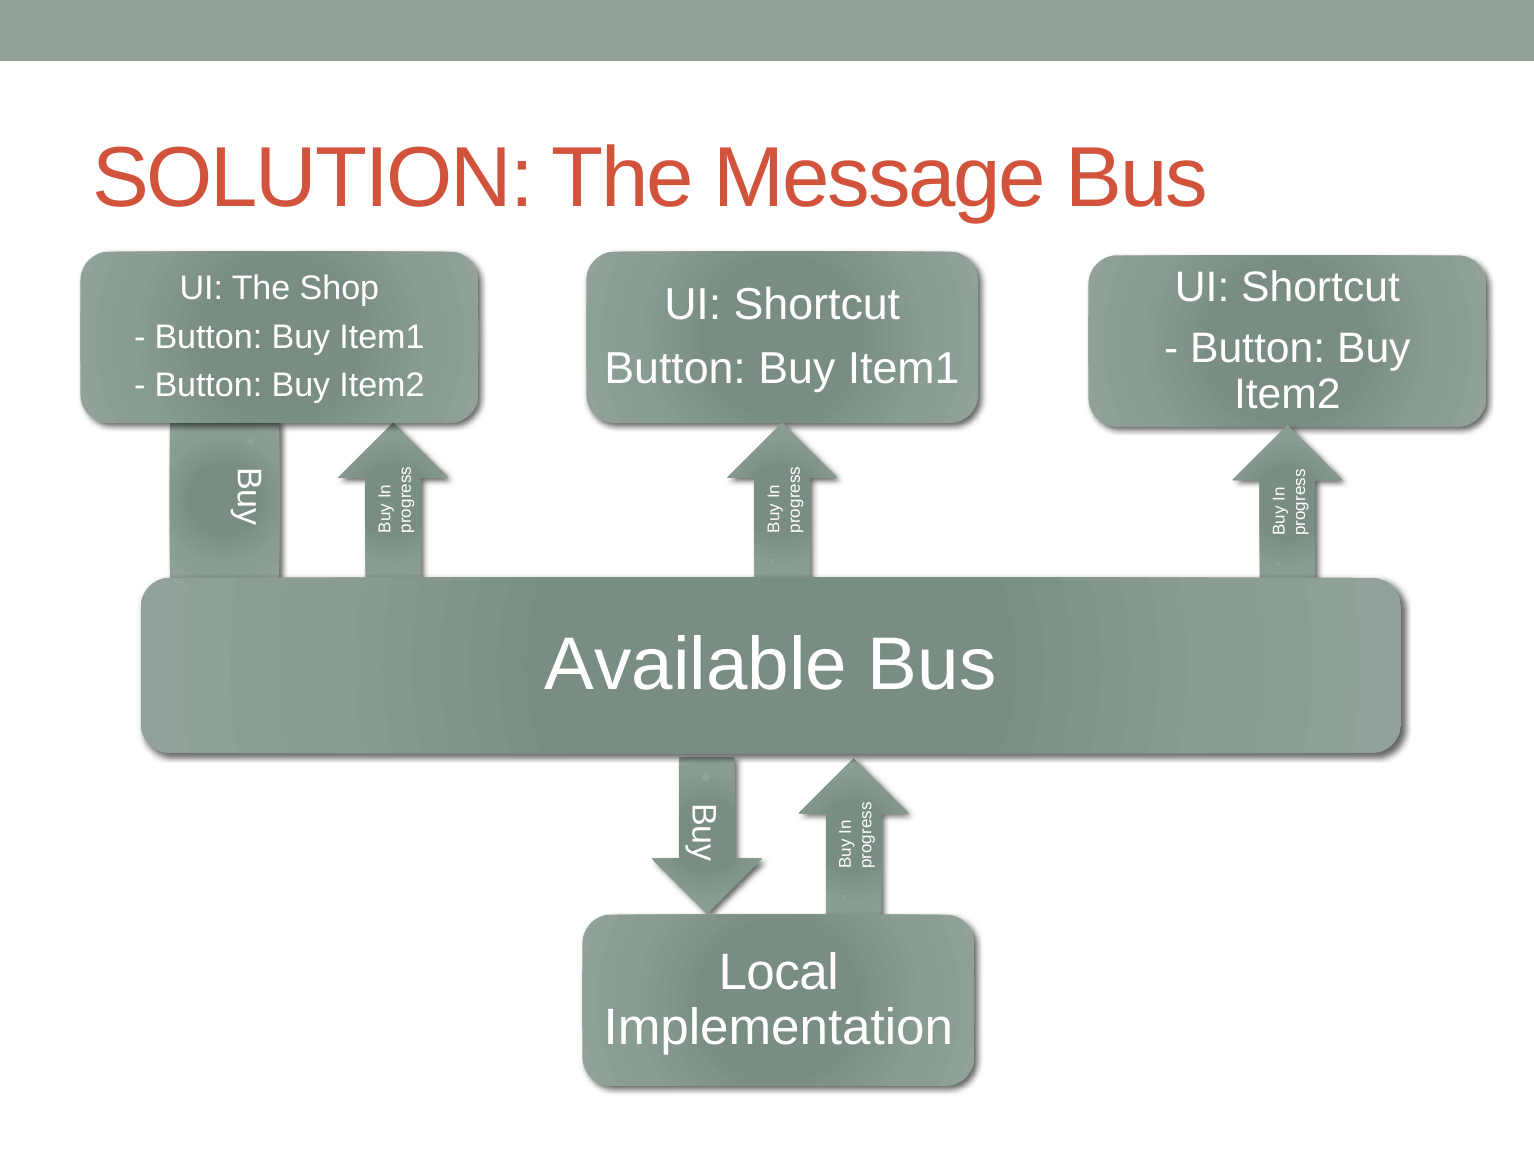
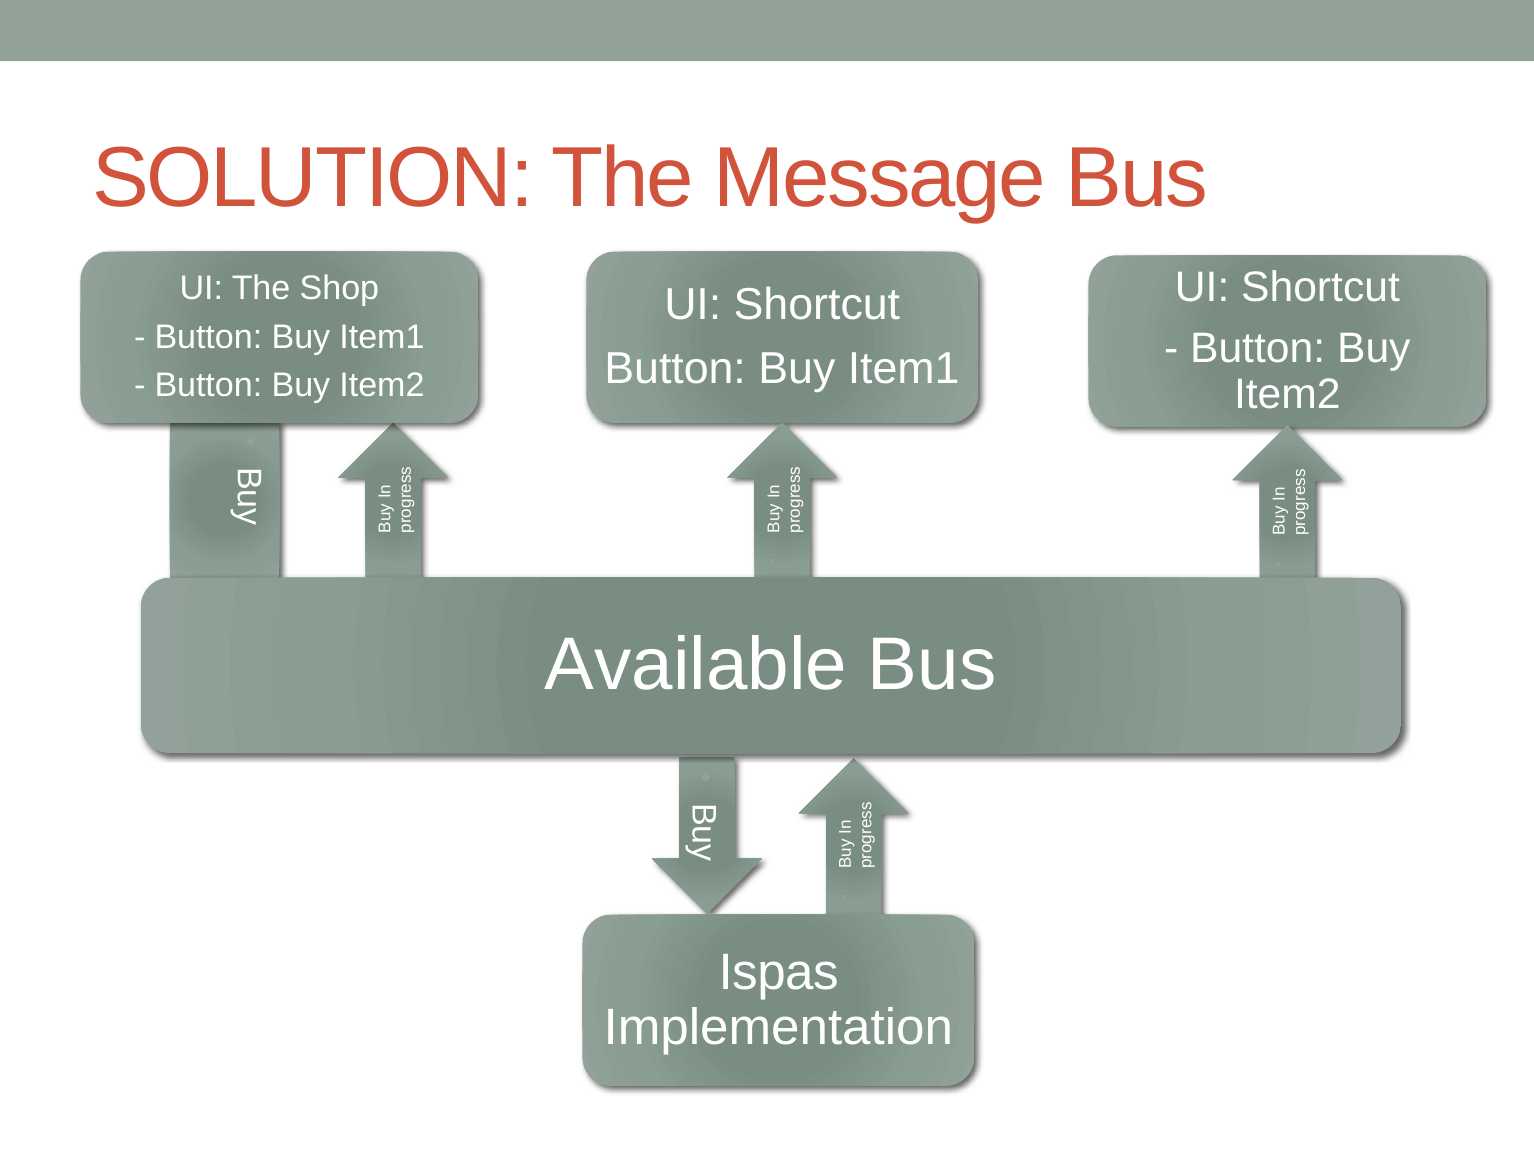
Local: Local -> Ispas (779, 973)
